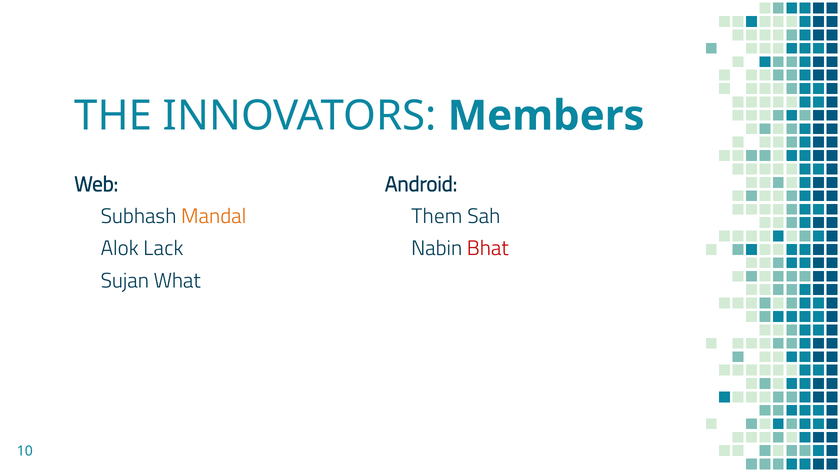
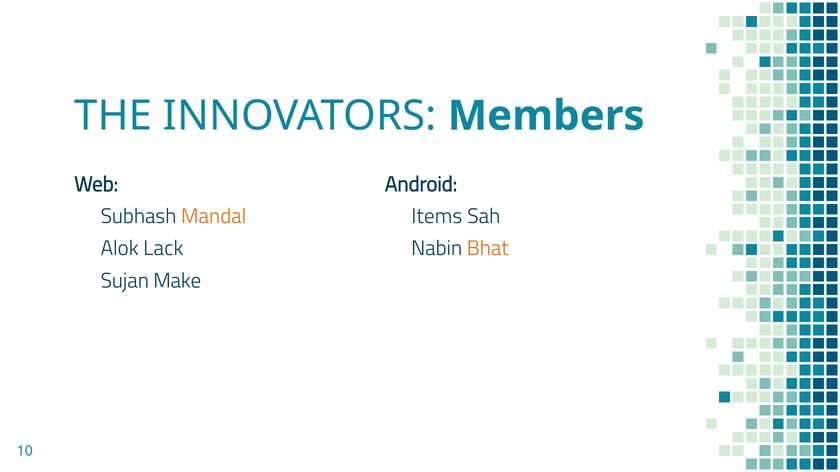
Them: Them -> Items (437, 217)
Bhat colour: red -> orange (488, 249)
What: What -> Make (177, 281)
